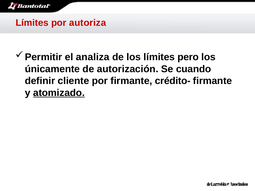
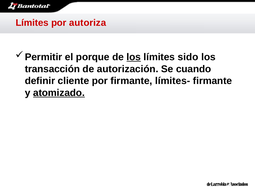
analiza: analiza -> porque (93, 57)
los underline: none -> present (134, 57)
pero: pero -> sido (188, 57)
únicamente: únicamente -> transacción (52, 69)
crédito-: crédito- -> límites- (173, 81)
